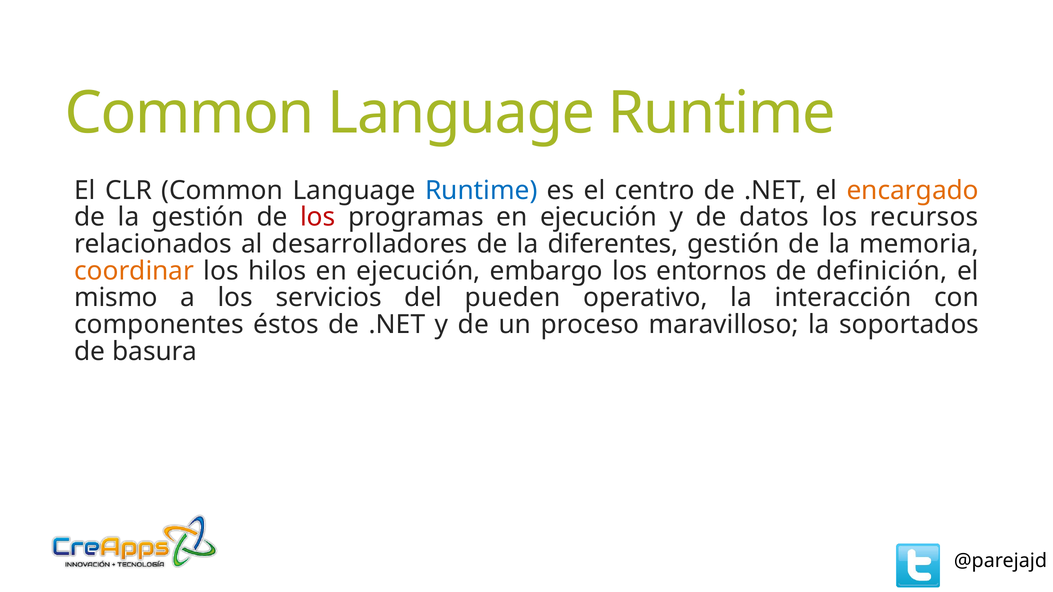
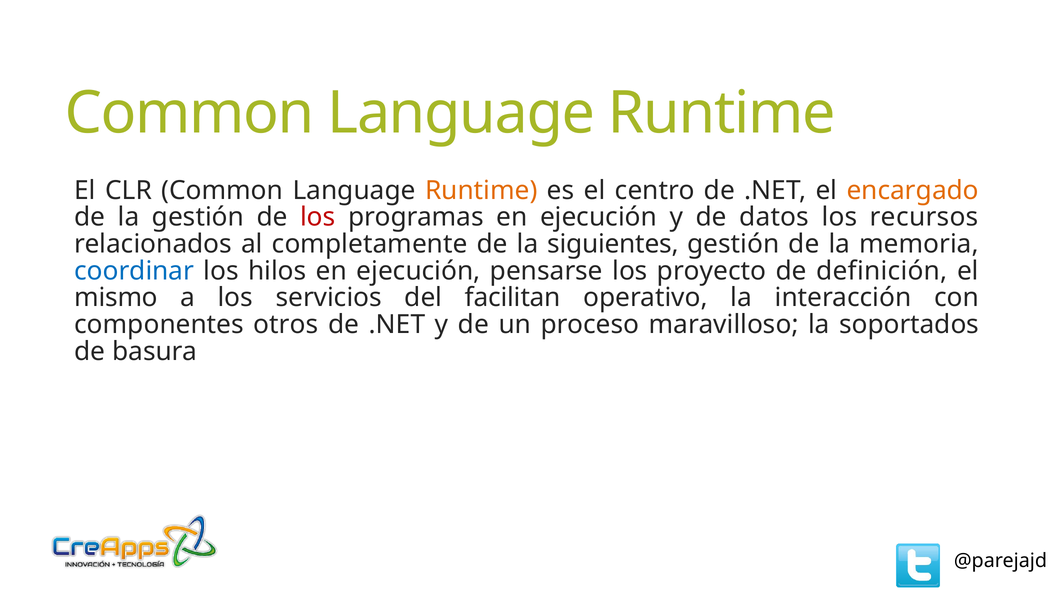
Runtime colour: blue -> orange (481, 190)
desarrolladores: desarrolladores -> completamente (370, 244)
diferentes: diferentes -> siguientes (613, 244)
coordinar colour: orange -> blue (134, 271)
embargo: embargo -> pensarse (546, 271)
entornos: entornos -> proyecto (712, 271)
pueden: pueden -> facilitan (513, 298)
éstos: éstos -> otros (286, 325)
